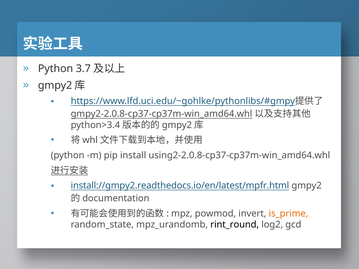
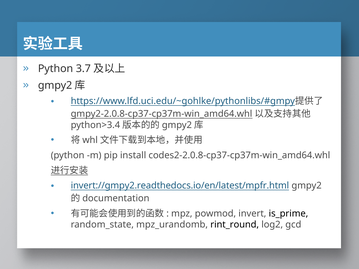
using2‑2.0.8‑cp37‑cp37m‑win_amd64.whl: using2‑2.0.8‑cp37‑cp37m‑win_amd64.whl -> codes2‑2.0.8‑cp37‑cp37m‑win_amd64.whl (239, 155)
install://gmpy2.readthedocs.io/en/latest/mpfr.html: install://gmpy2.readthedocs.io/en/latest/mpfr.html -> invert://gmpy2.readthedocs.io/en/latest/mpfr.html (180, 186)
is_prime colour: orange -> black (288, 214)
